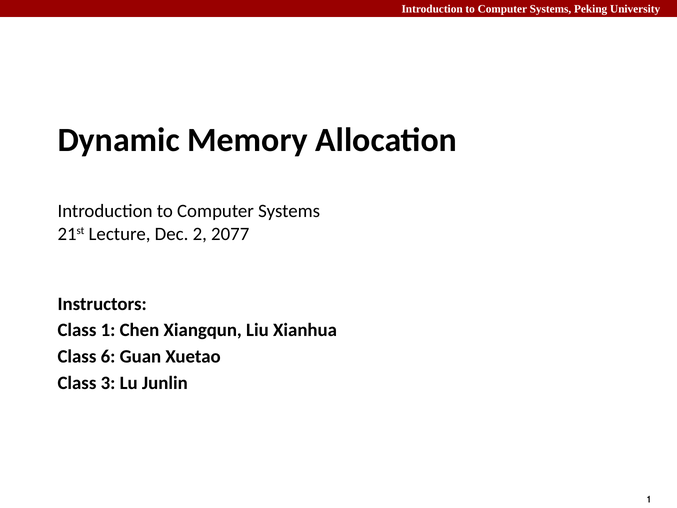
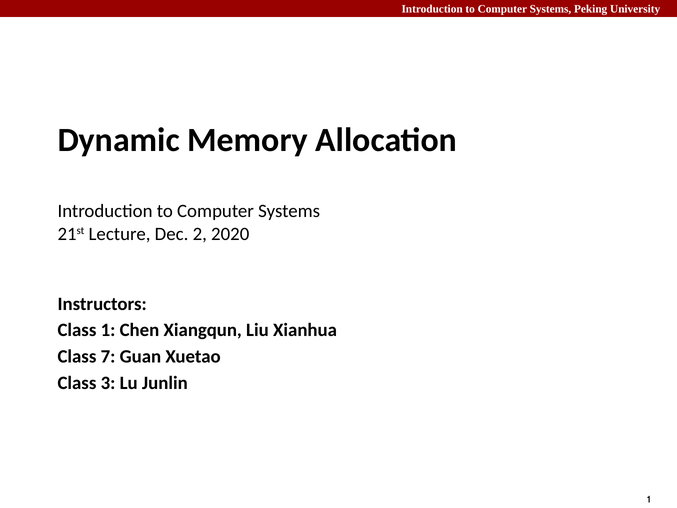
2077: 2077 -> 2020 (230, 234)
6: 6 -> 7 (108, 356)
